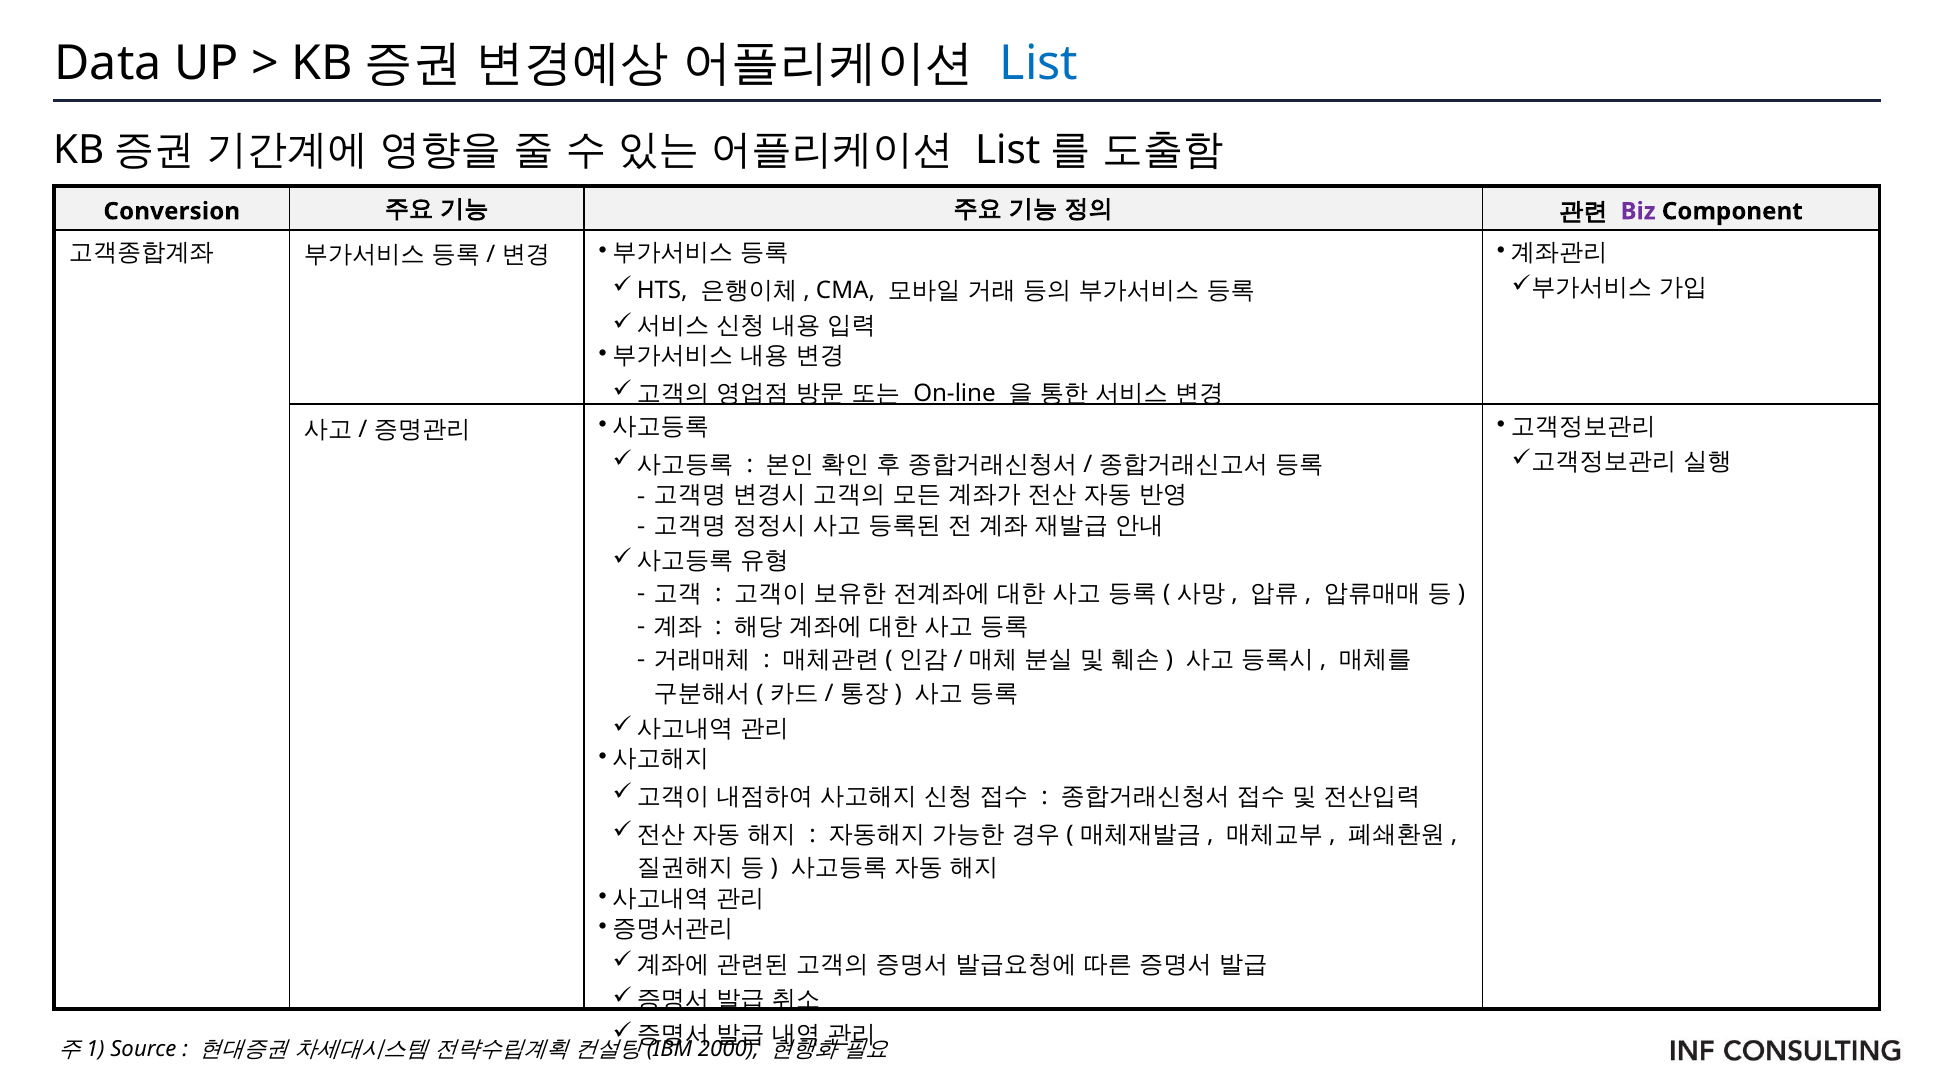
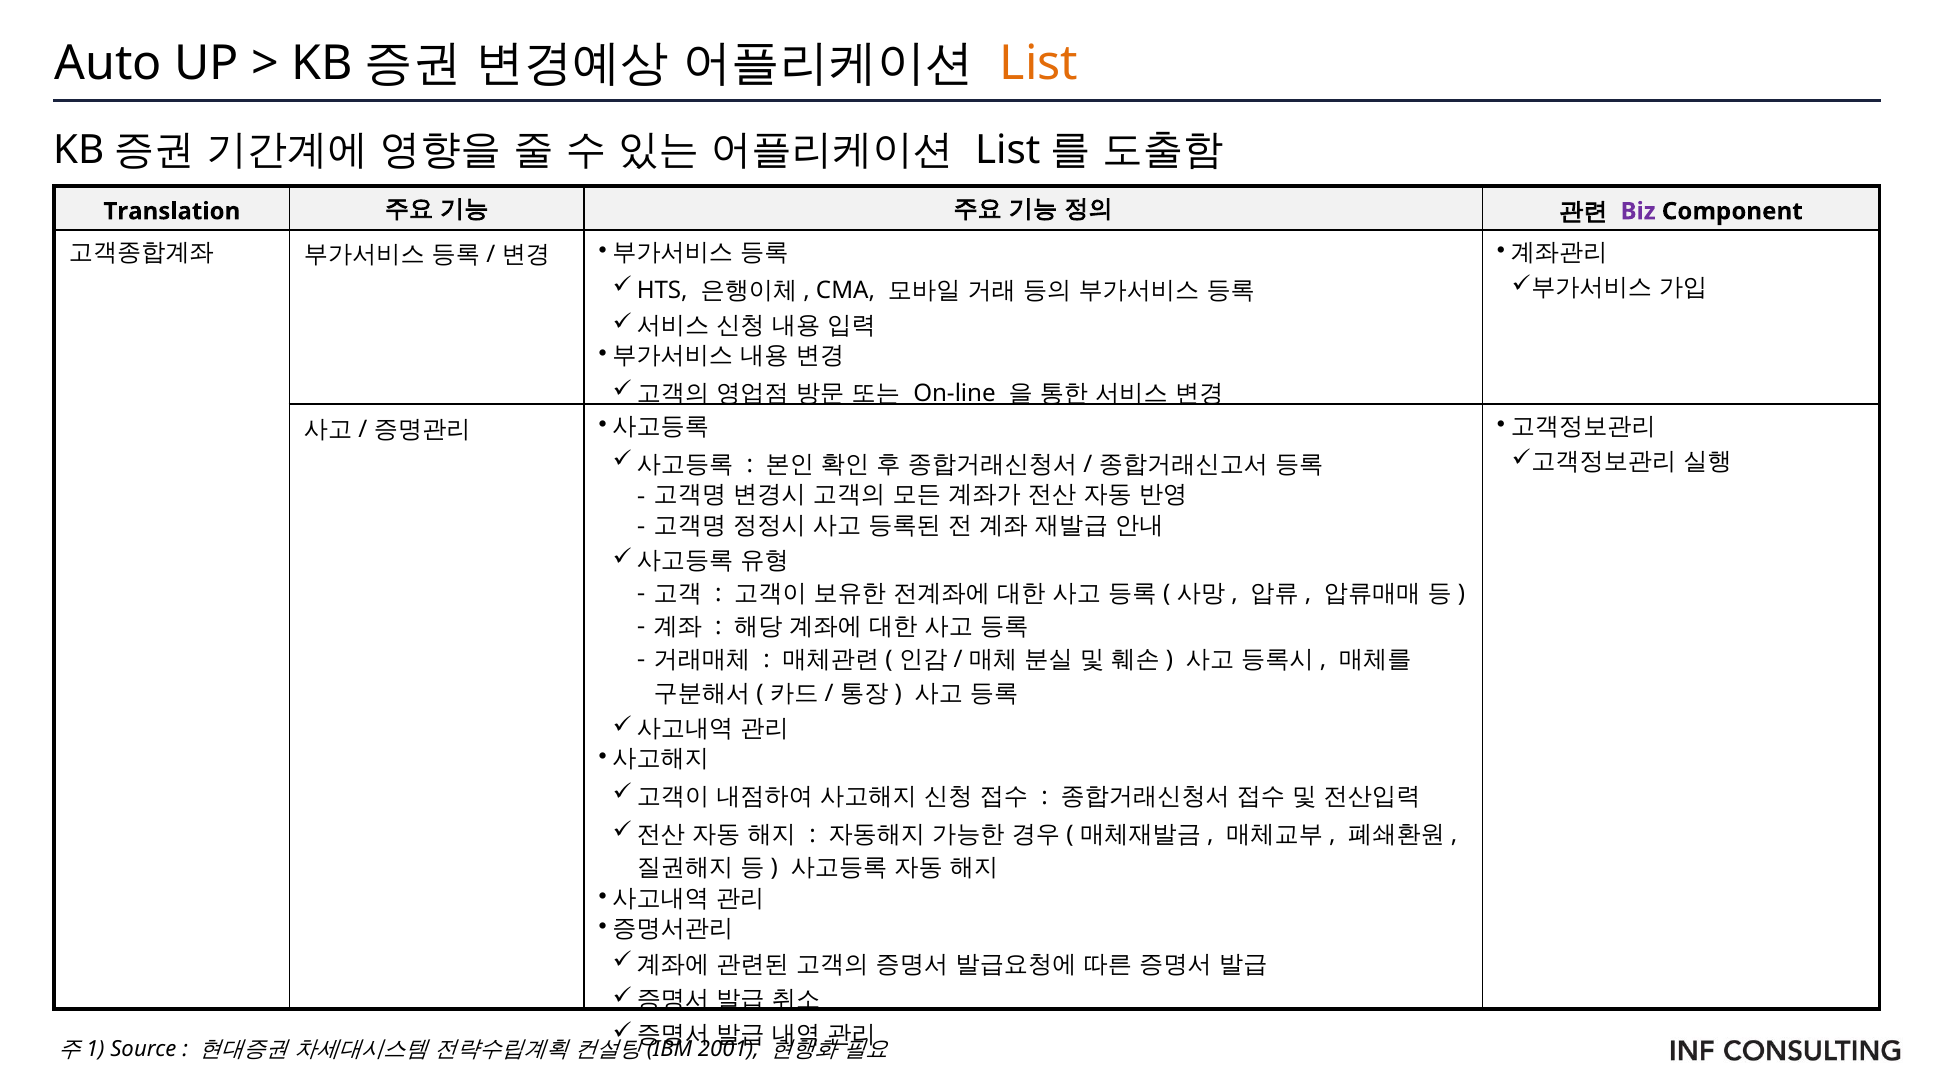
Data: Data -> Auto (108, 64)
List colour: blue -> orange (1039, 64)
Conversion: Conversion -> Translation (172, 211)
2000: 2000 -> 2001 (729, 1049)
